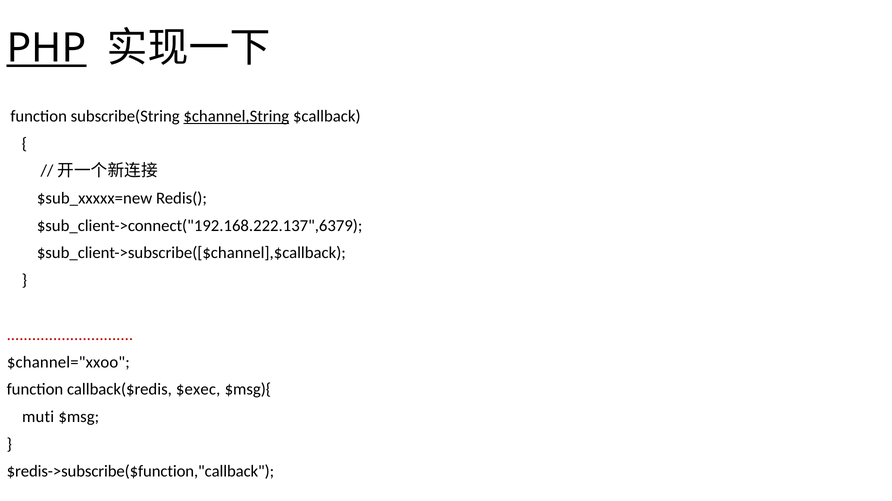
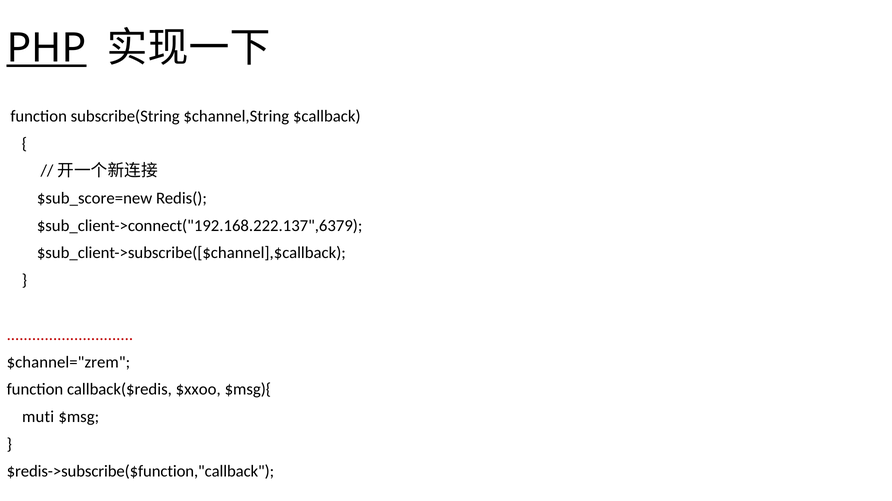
$channel,String underline: present -> none (236, 116)
$sub_xxxxx=new: $sub_xxxxx=new -> $sub_score=new (95, 198)
$channel="xxoo: $channel="xxoo -> $channel="zrem (68, 363)
$exec: $exec -> $xxoo (198, 390)
